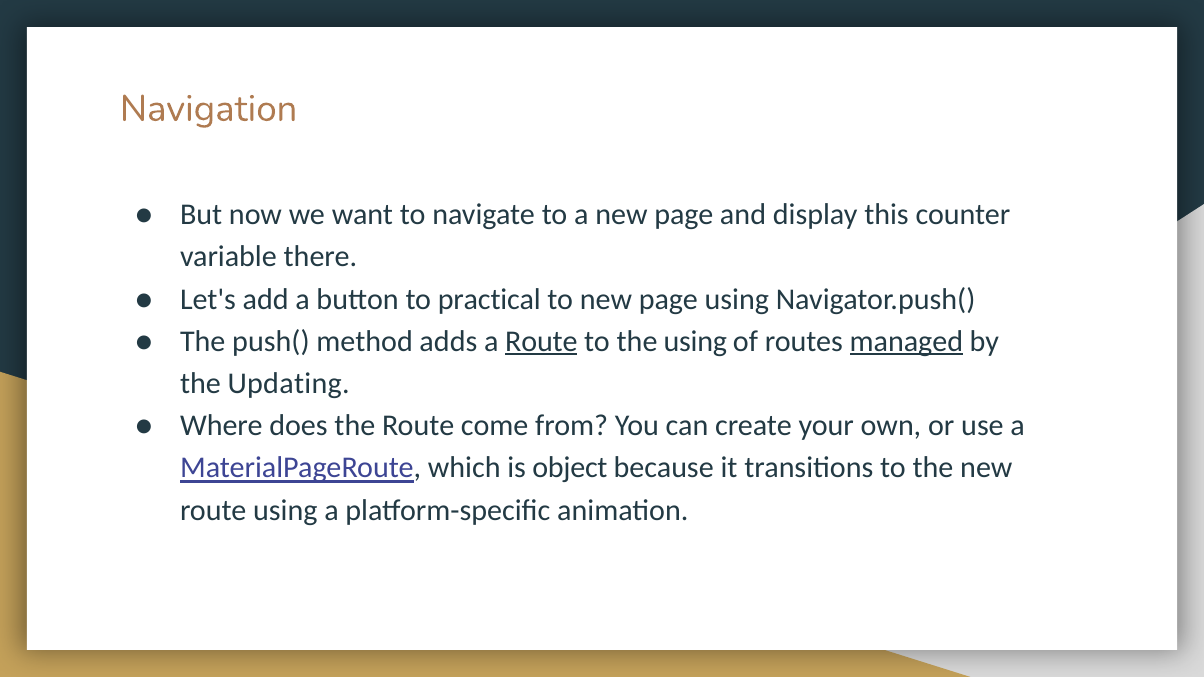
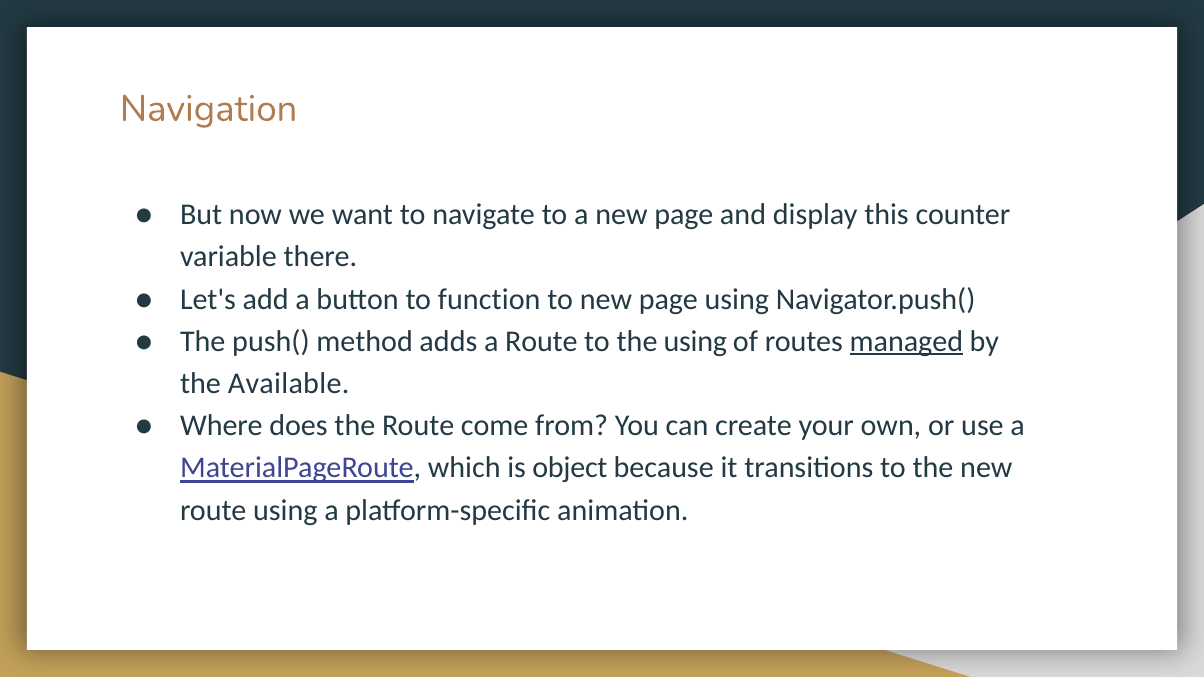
practical: practical -> function (489, 299)
Route underline: present -> none (541, 342)
Updating: Updating -> Available (289, 384)
